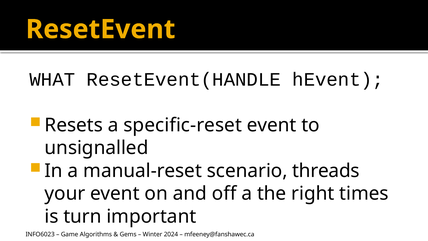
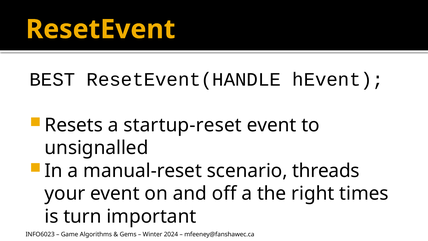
WHAT: WHAT -> BEST (52, 79)
specific-reset: specific-reset -> startup-reset (183, 125)
